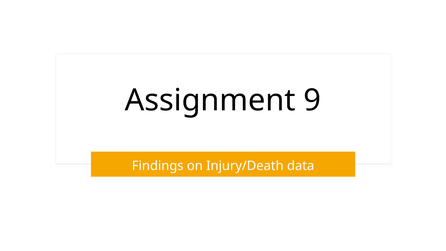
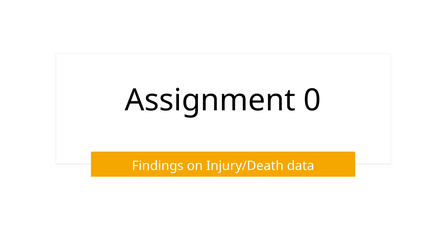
9: 9 -> 0 (312, 100)
